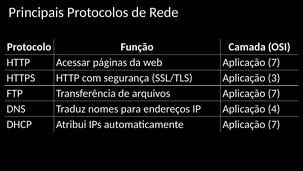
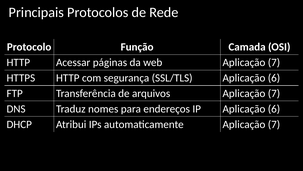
SSL/TLS Aplicação 3: 3 -> 6 (274, 78)
IP Aplicação 4: 4 -> 6 (274, 109)
